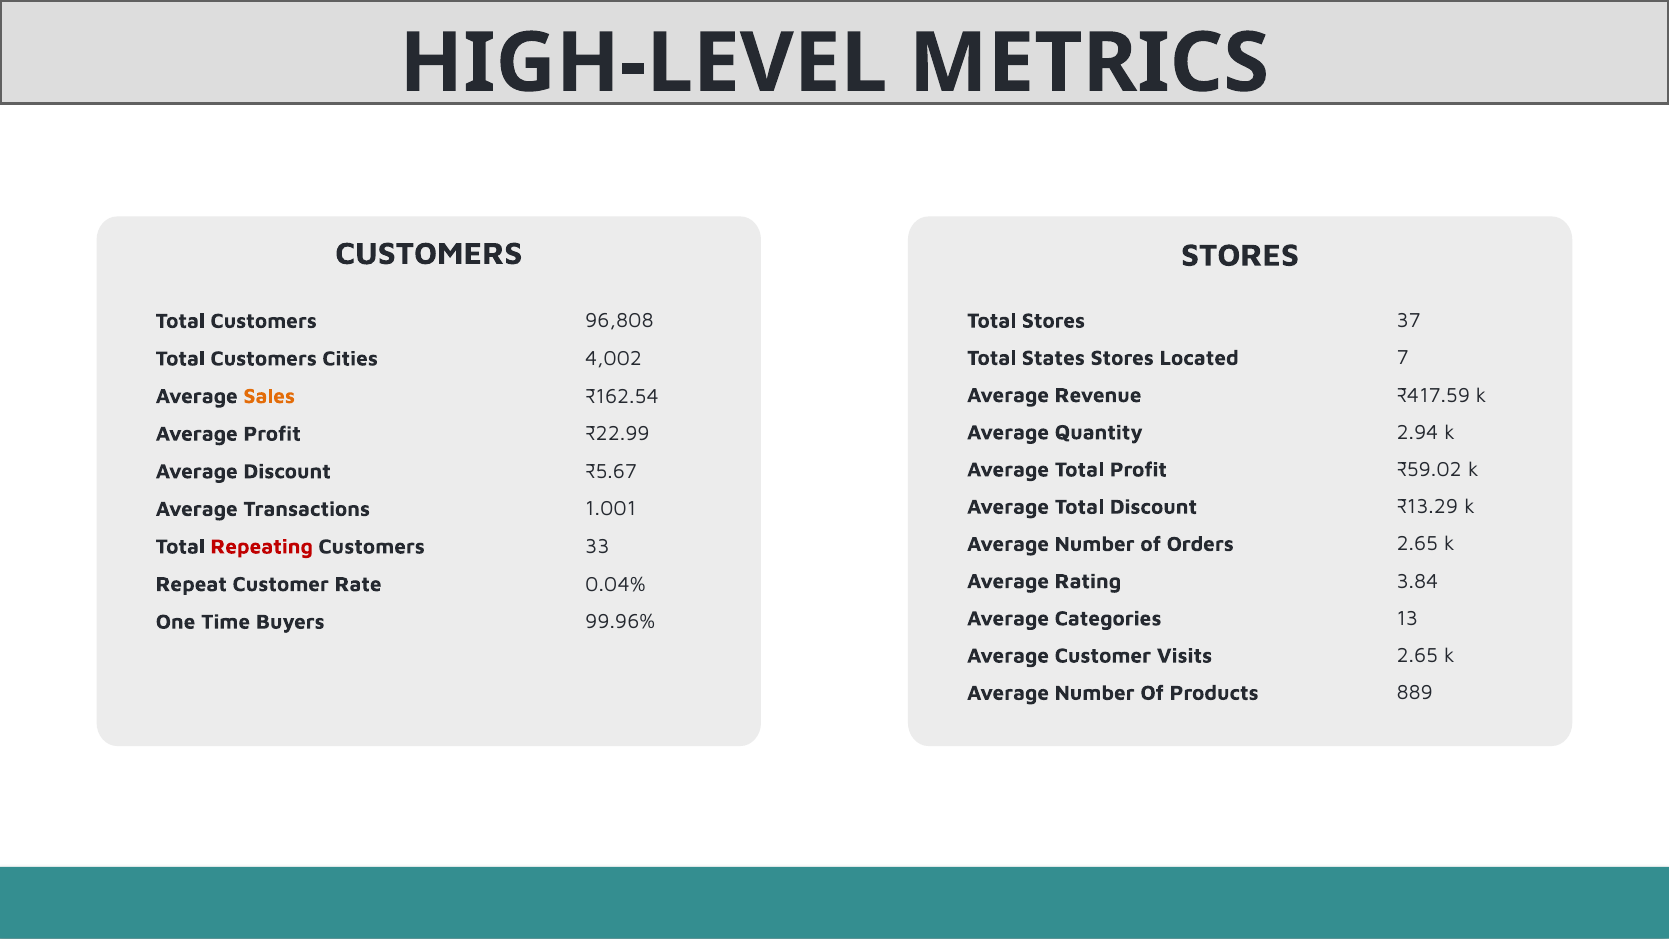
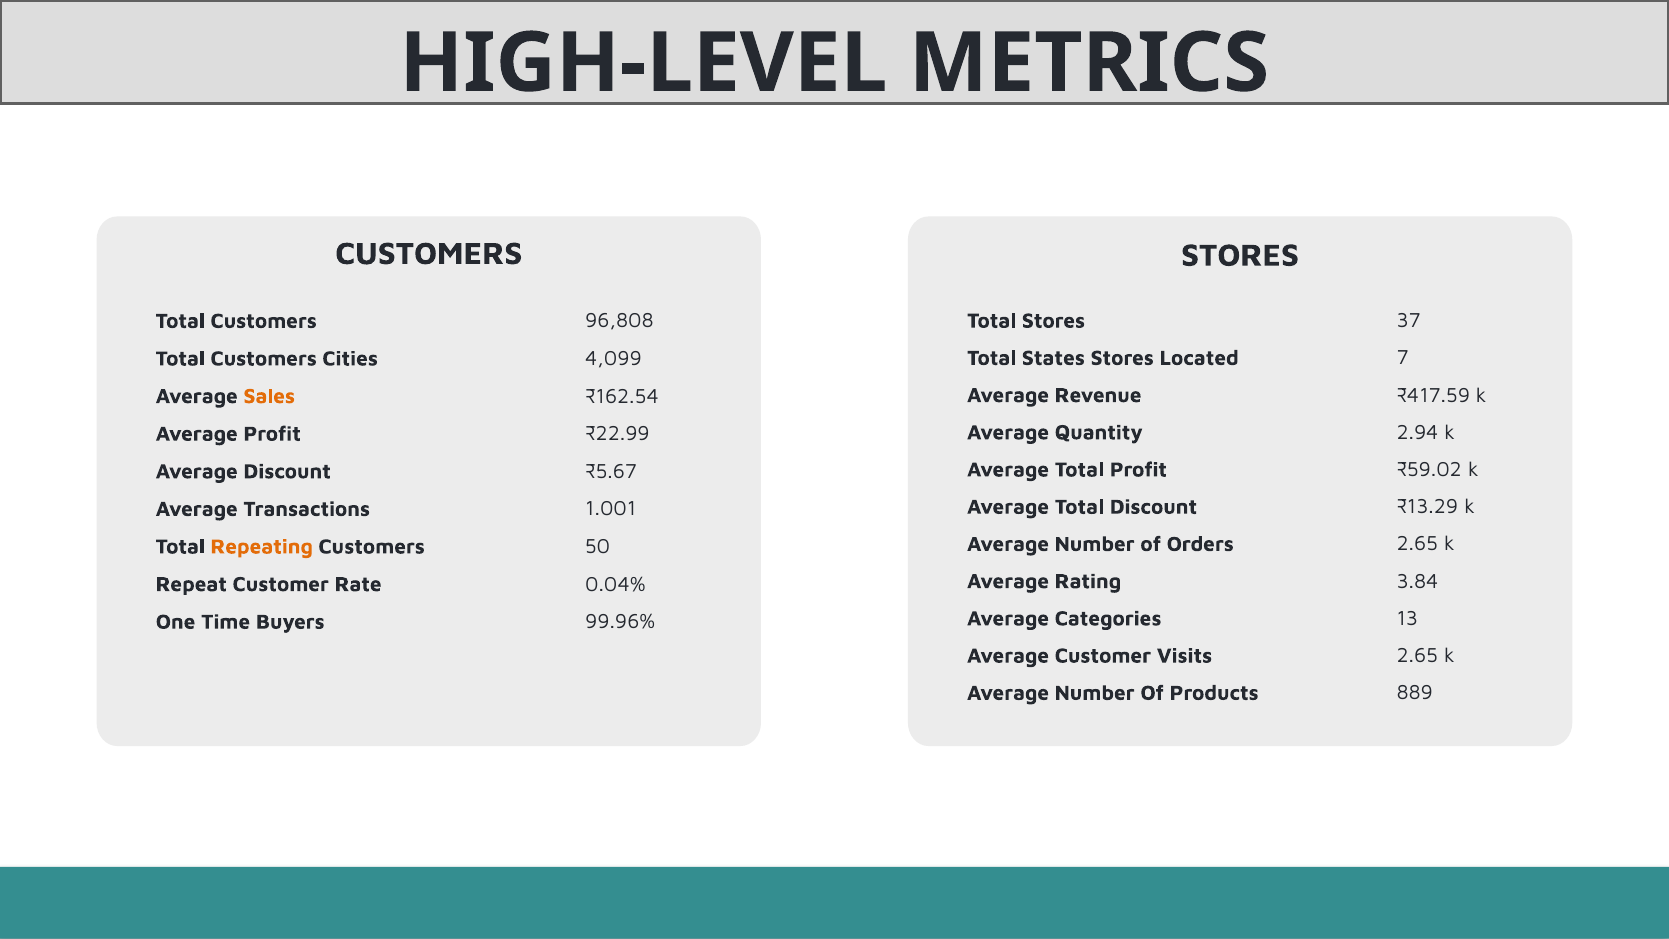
4,002: 4,002 -> 4,099 (613, 358)
Repeating colour: red -> orange (262, 546)
33: 33 -> 50 (597, 546)
